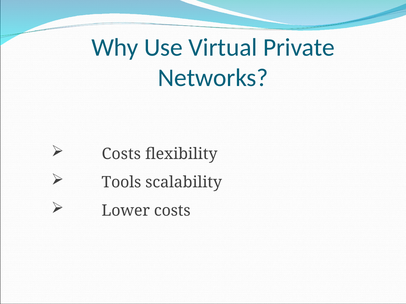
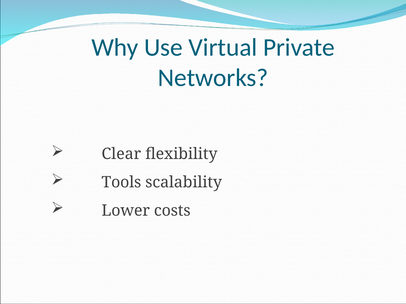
Costs: Costs -> Clear (121, 154)
